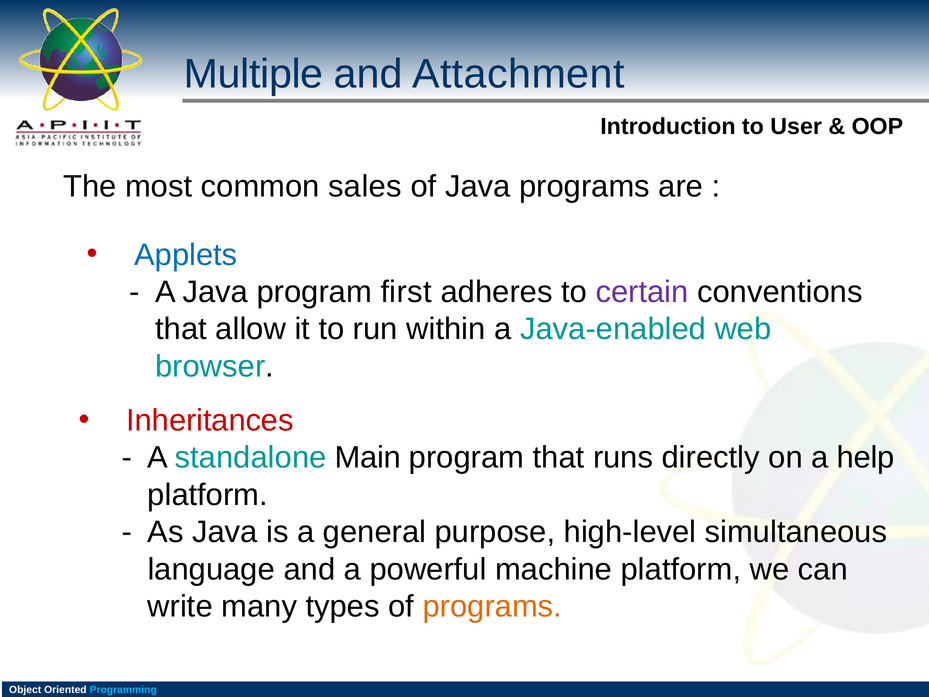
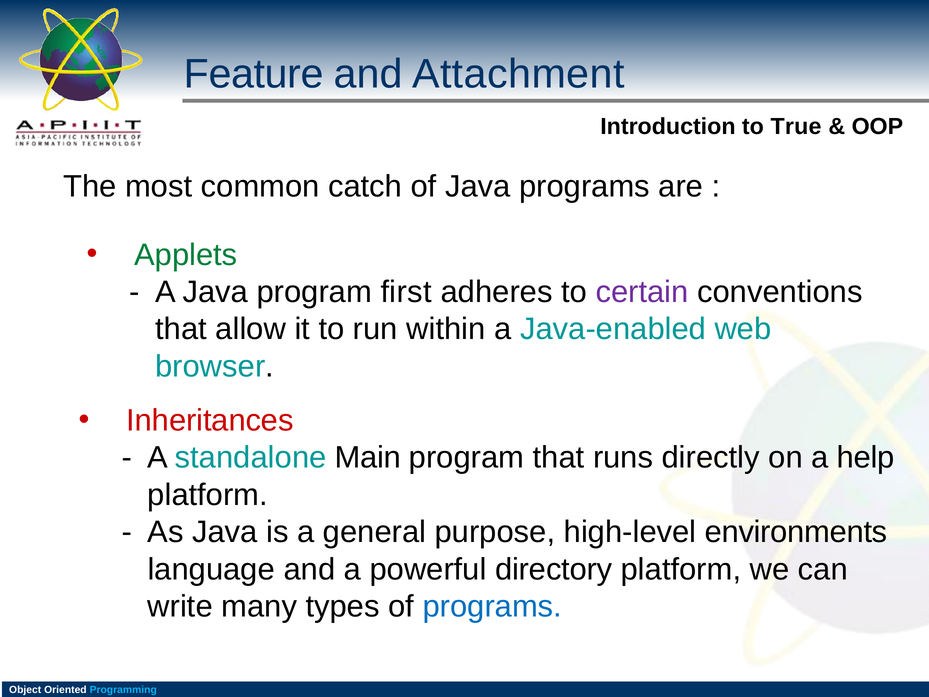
Multiple: Multiple -> Feature (254, 74)
User: User -> True (796, 127)
sales: sales -> catch (365, 186)
Applets colour: blue -> green (186, 255)
simultaneous: simultaneous -> environments (796, 532)
machine: machine -> directory (554, 569)
programs colour: orange -> blue (492, 606)
